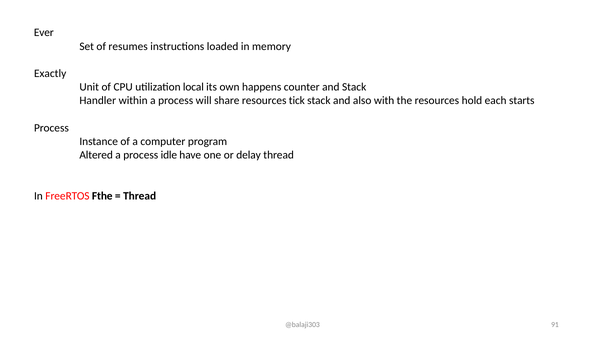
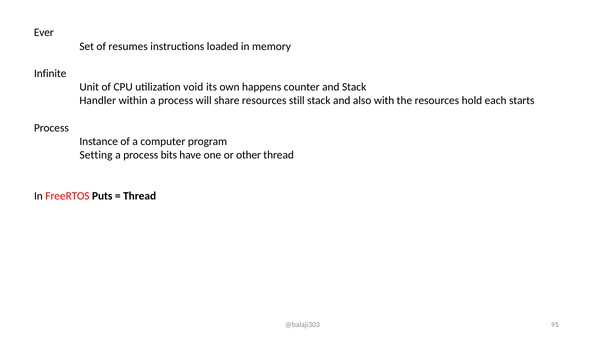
Exactly: Exactly -> Infinite (50, 74)
local: local -> void (193, 87)
tick: tick -> still (297, 101)
Altered: Altered -> Setting (96, 155)
idle: idle -> bits (169, 155)
delay: delay -> other (249, 155)
Fthe: Fthe -> Puts (102, 196)
